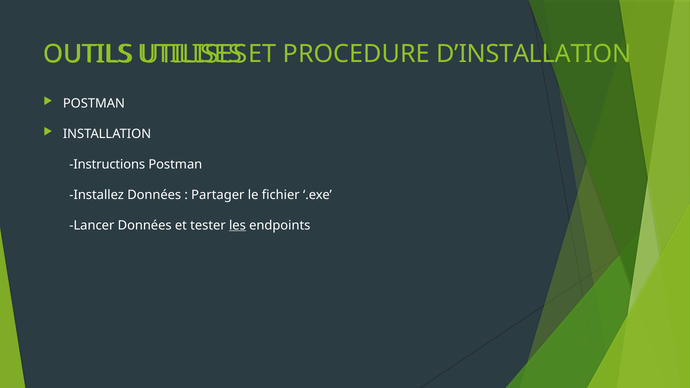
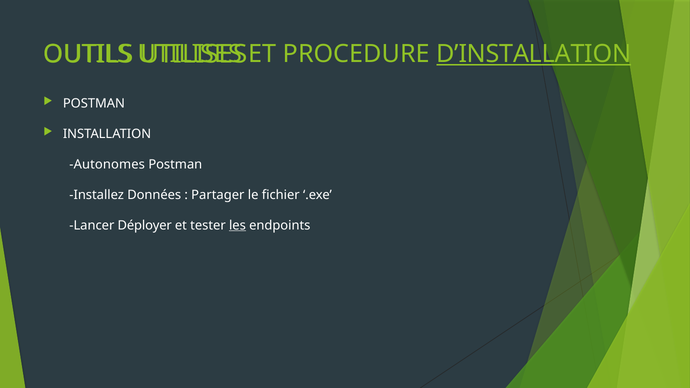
D’INSTALLATION underline: none -> present (534, 54)
Instructions: Instructions -> Autonomes (107, 164)
Lancer Données: Données -> Déployer (145, 225)
